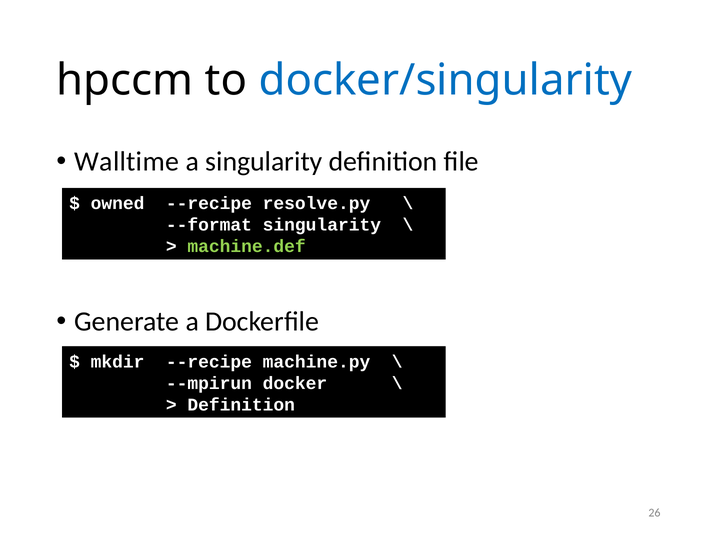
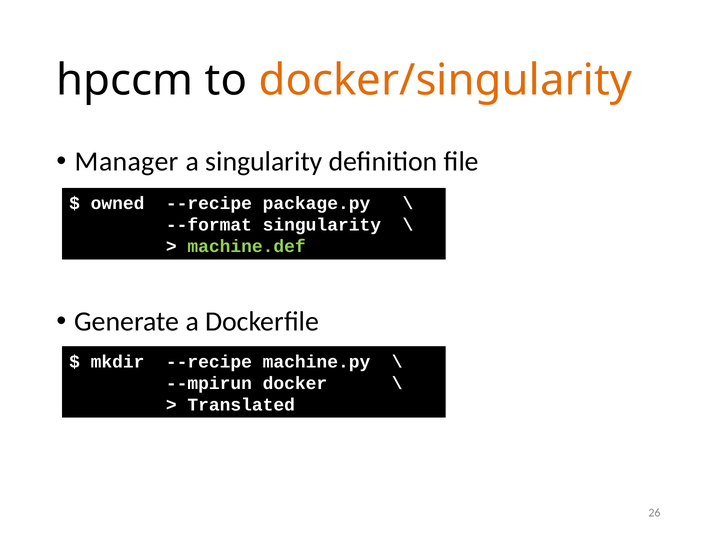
docker/singularity colour: blue -> orange (445, 80)
Walltime: Walltime -> Manager (127, 162)
resolve.py: resolve.py -> package.py (316, 204)
Definition: Definition -> Translated (241, 405)
